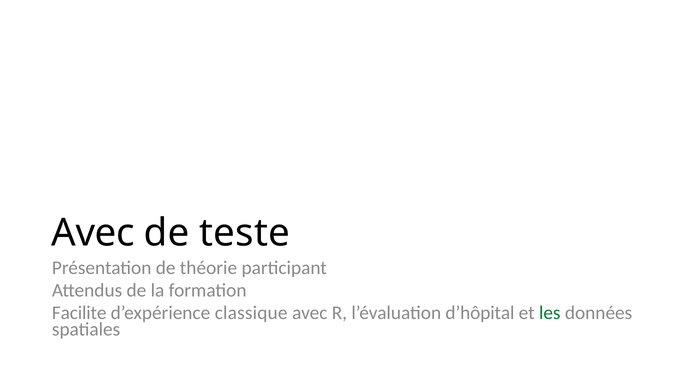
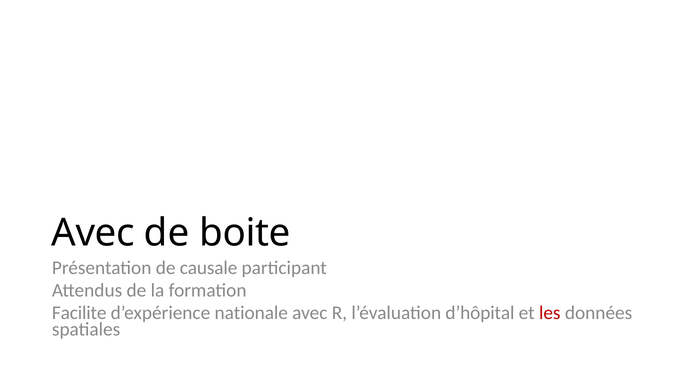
teste: teste -> boite (245, 233)
théorie: théorie -> causale (209, 268)
classique: classique -> nationale (251, 313)
les colour: green -> red (550, 313)
